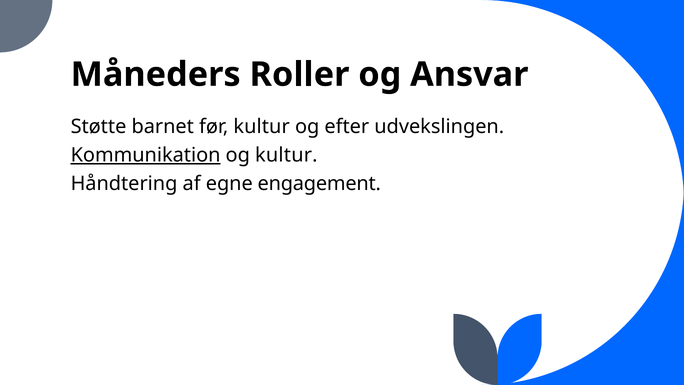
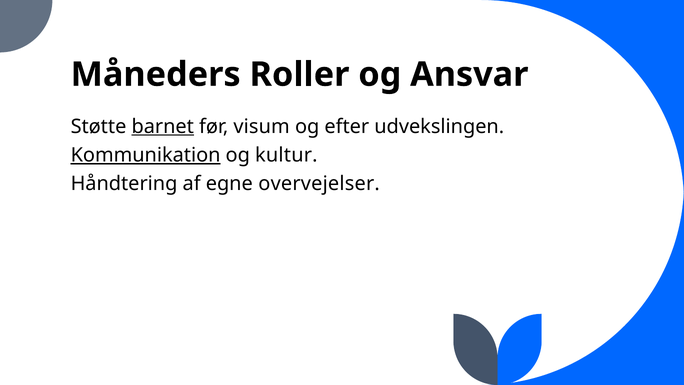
barnet underline: none -> present (163, 126)
før kultur: kultur -> visum (262, 126)
engagement: engagement -> overvejelser (319, 184)
